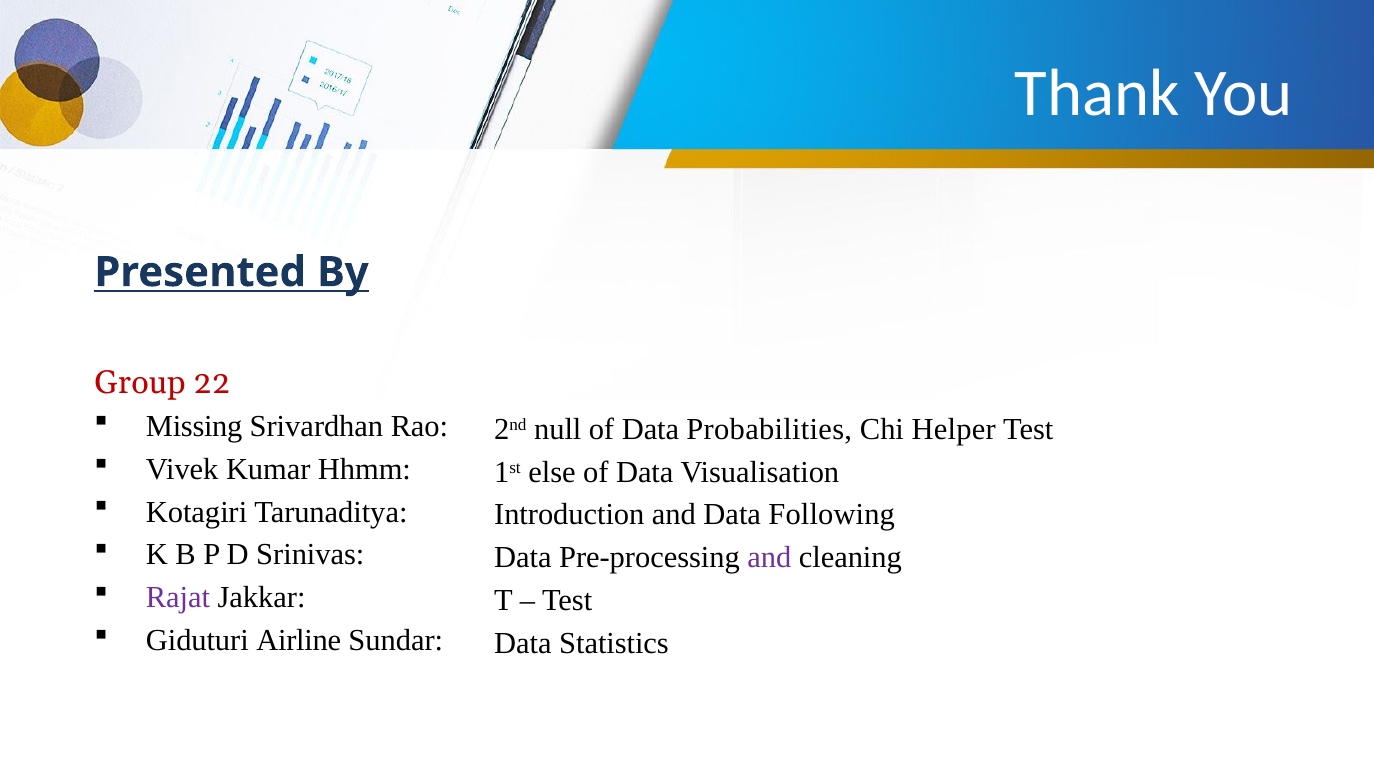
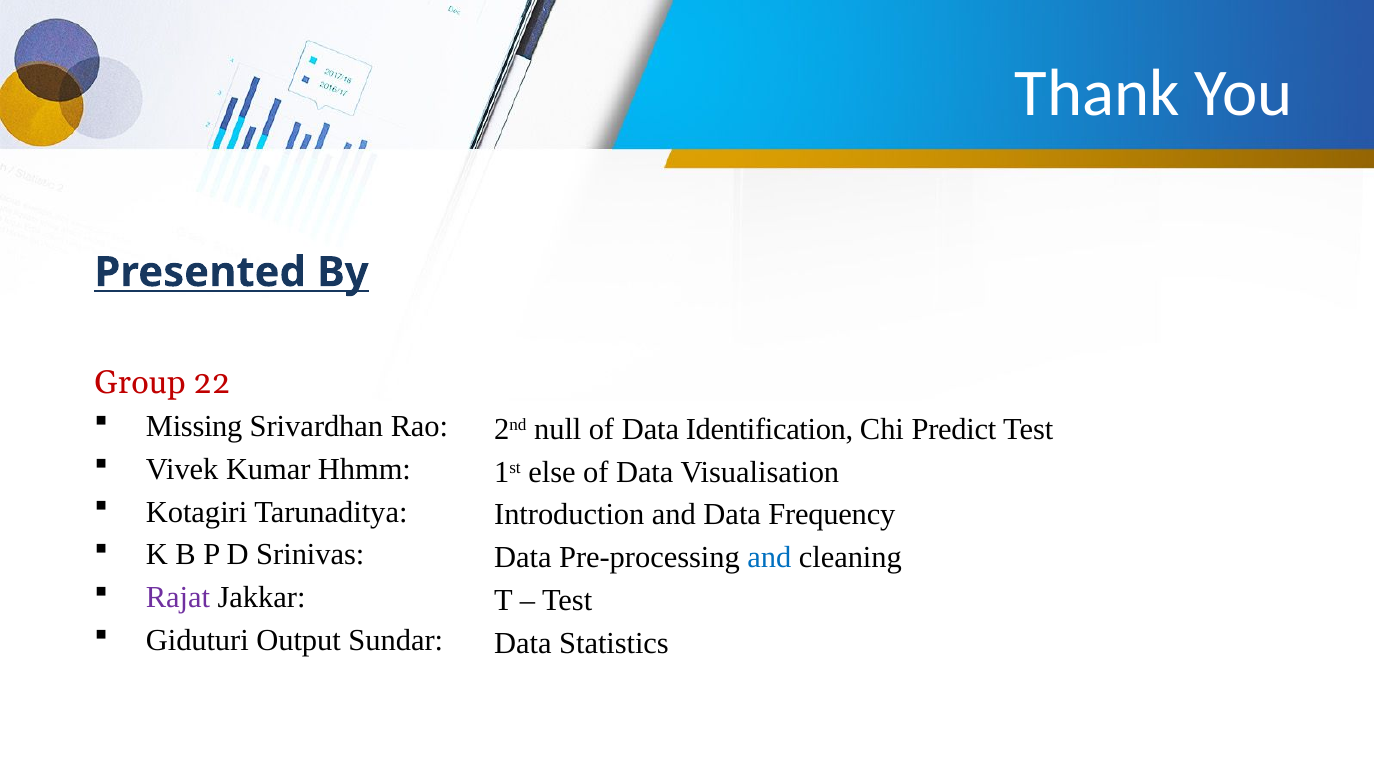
Probabilities: Probabilities -> Identification (770, 429)
Helper: Helper -> Predict (954, 429)
Following: Following -> Frequency (832, 515)
and colour: purple -> blue (769, 558)
Airline: Airline -> Output (299, 640)
